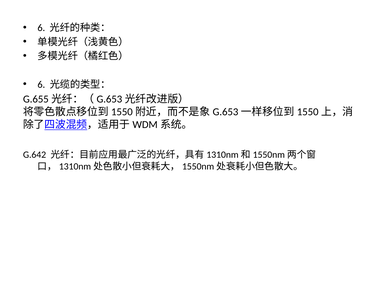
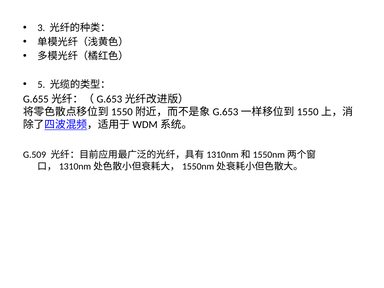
6: 6 -> 3 (41, 28)
6: 6 -> 5 (41, 84)
G.642: G.642 -> G.509 (35, 155)
